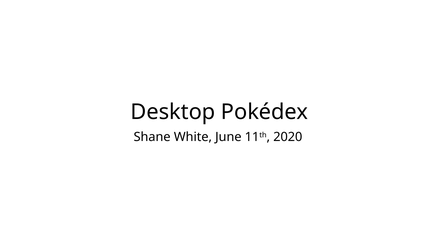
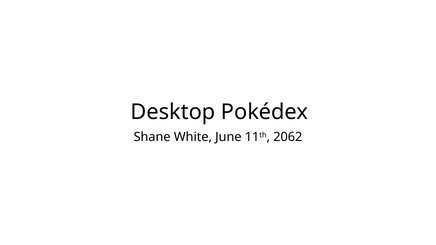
2020: 2020 -> 2062 (288, 137)
